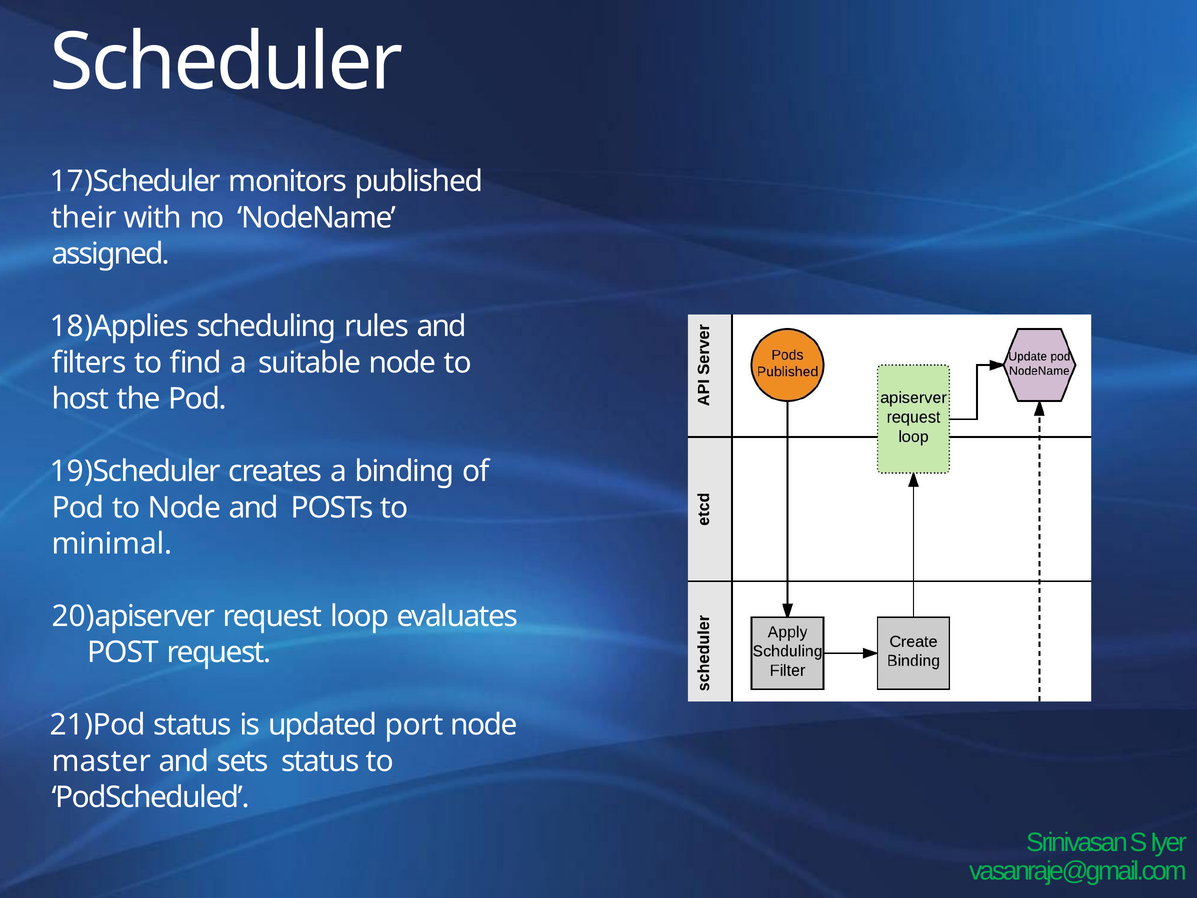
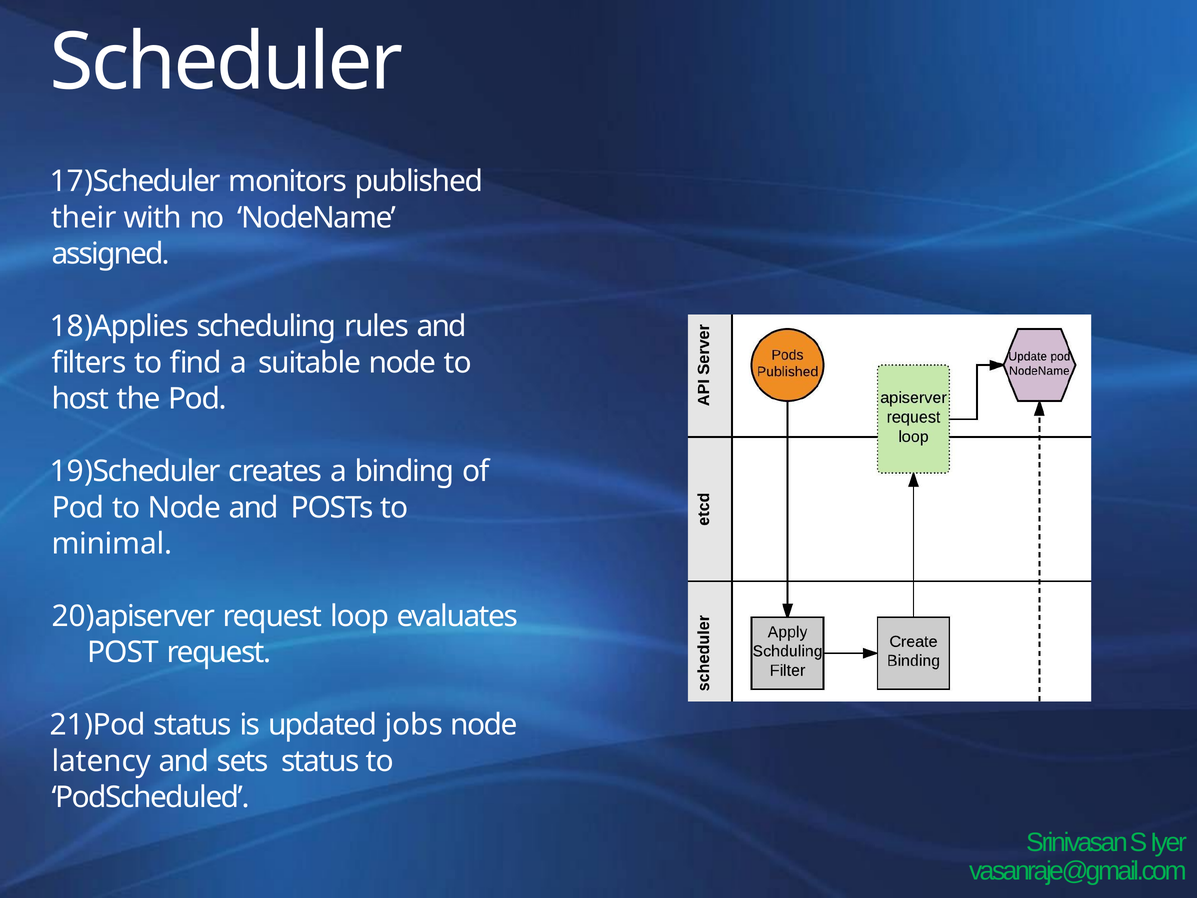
port: port -> jobs (414, 725)
master: master -> latency (101, 761)
